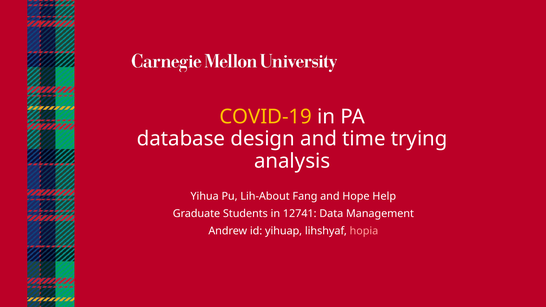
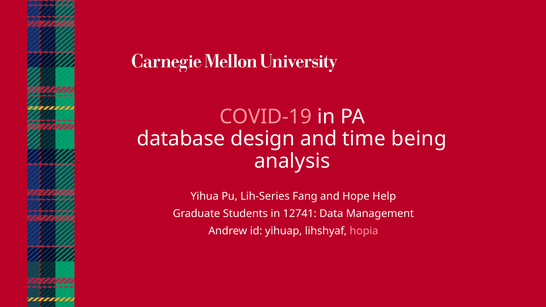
COVID-19 colour: yellow -> pink (266, 117)
trying: trying -> being (419, 139)
Lih-About: Lih-About -> Lih-Series (265, 196)
